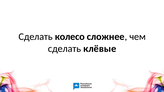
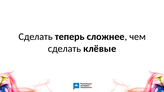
колесо: колесо -> теперь (70, 37)
